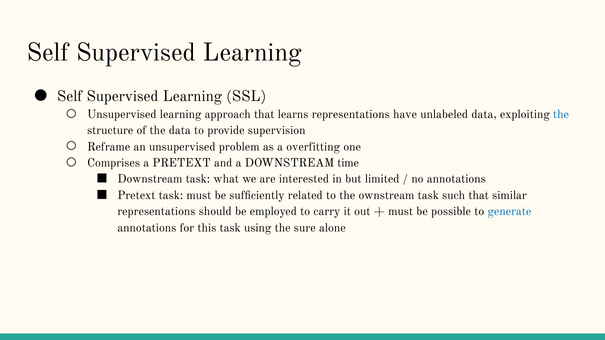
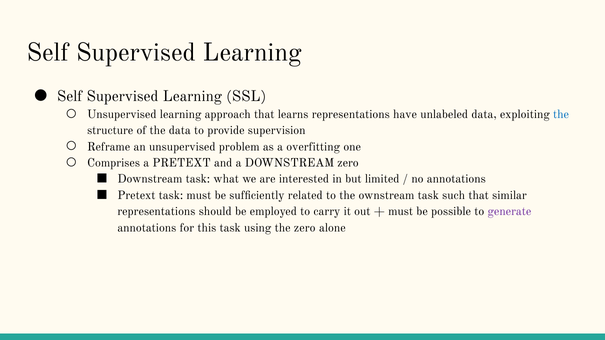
DOWNSTREAM time: time -> zero (348, 163)
generate colour: blue -> purple (509, 212)
the sure: sure -> zero (305, 228)
